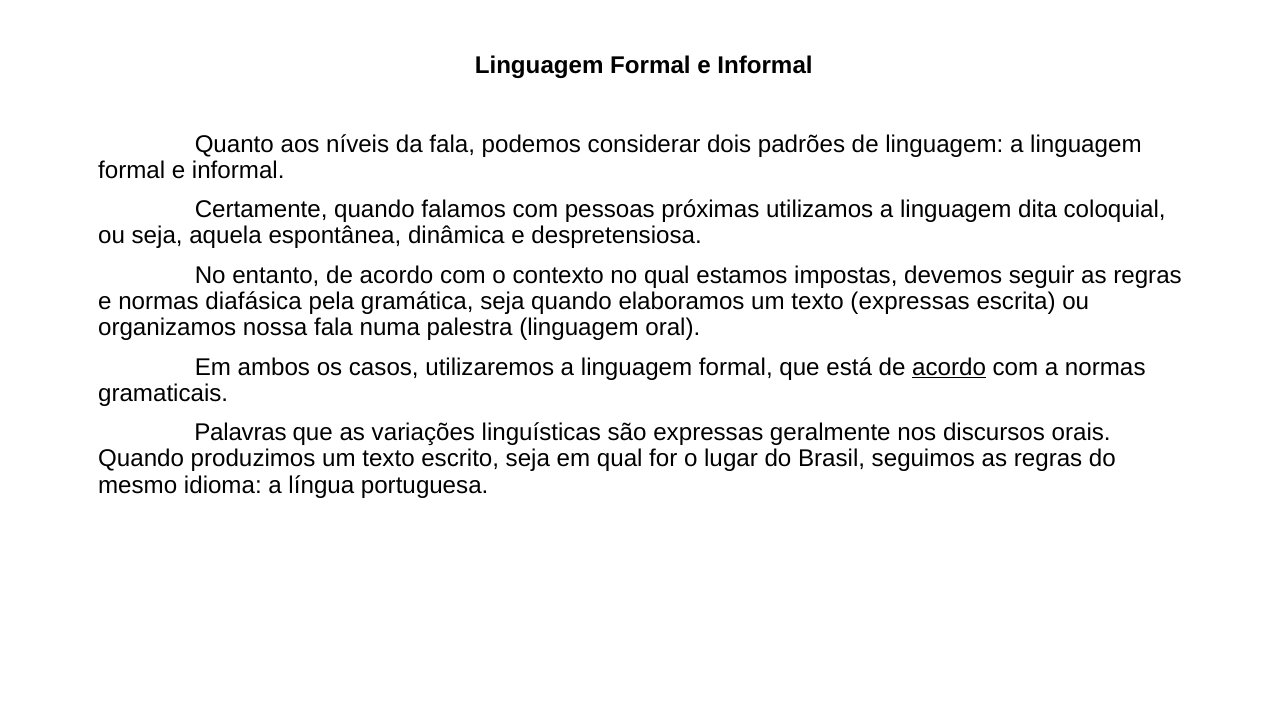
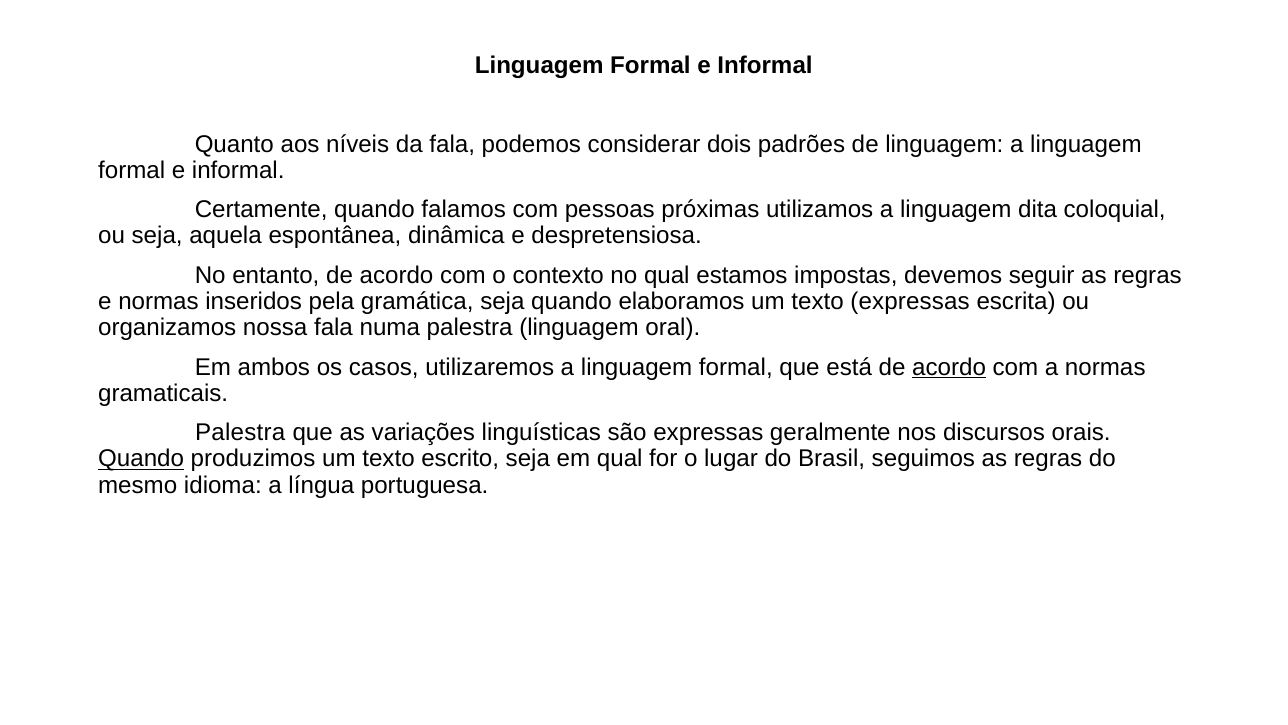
diafásica: diafásica -> inseridos (254, 301)
Palavras: Palavras -> Palestra (240, 433)
Quando underline: none -> present (141, 459)
